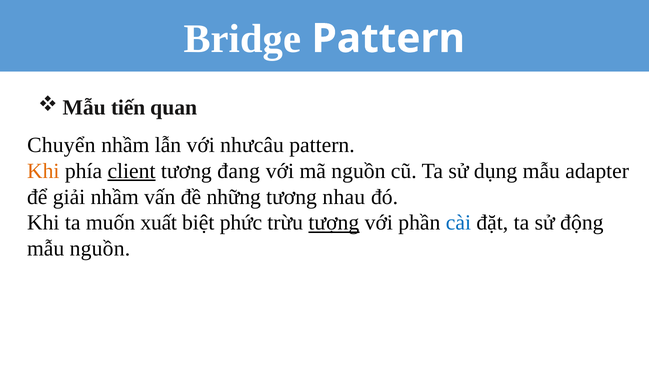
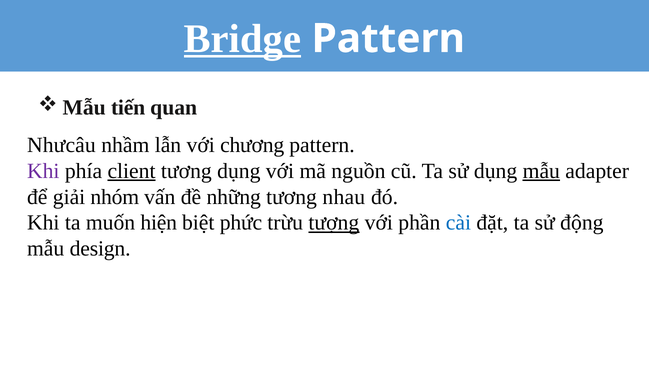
Bridge underline: none -> present (242, 39)
Chuyển: Chuyển -> Nhưcâu (61, 145)
nhưcâu: nhưcâu -> chương (252, 145)
Khi colour: orange -> purple (43, 171)
tương đang: đang -> dụng (239, 171)
mẫu underline: none -> present (541, 171)
giải nhầm: nhầm -> nhóm (115, 197)
xuất: xuất -> hiện (159, 223)
mẫu nguồn: nguồn -> design (100, 249)
